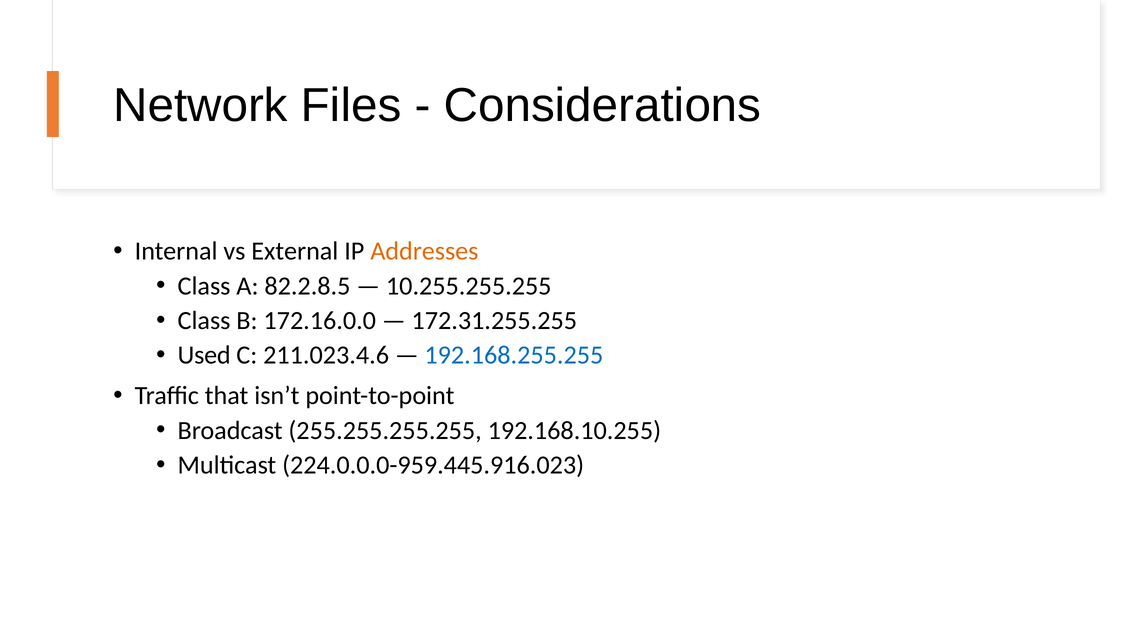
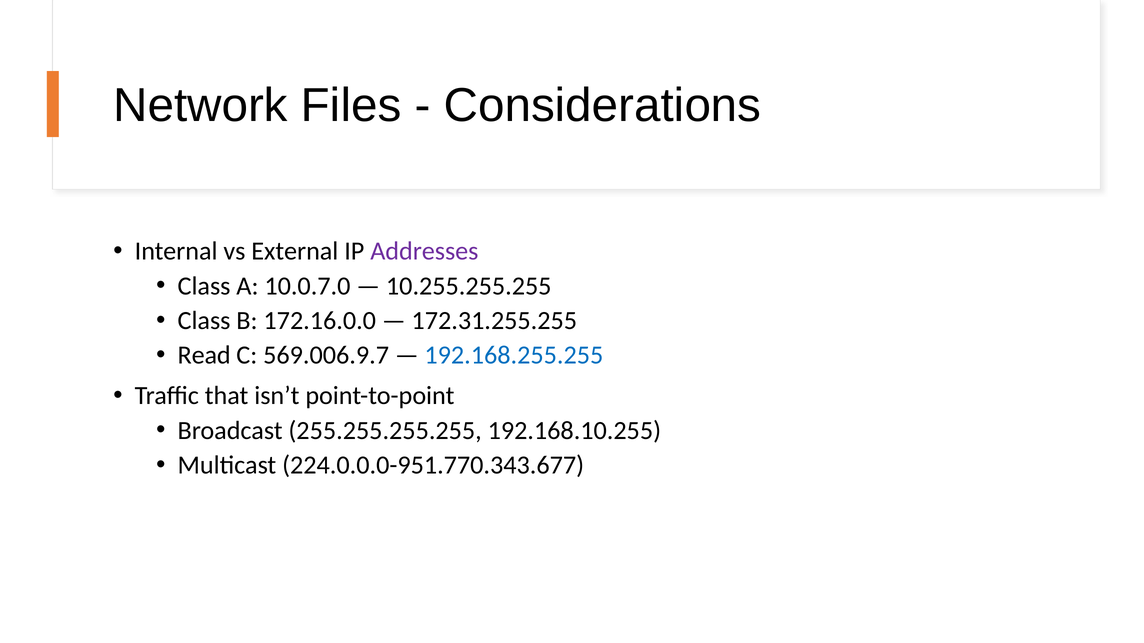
Addresses colour: orange -> purple (424, 251)
82.2.8.5: 82.2.8.5 -> 10.0.7.0 (307, 286)
Used: Used -> Read (204, 355)
211.023.4.6: 211.023.4.6 -> 569.006.9.7 (326, 355)
224.0.0.0-959.445.916.023: 224.0.0.0-959.445.916.023 -> 224.0.0.0-951.770.343.677 (433, 465)
